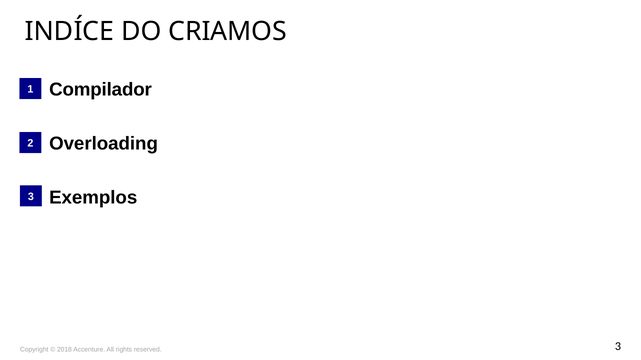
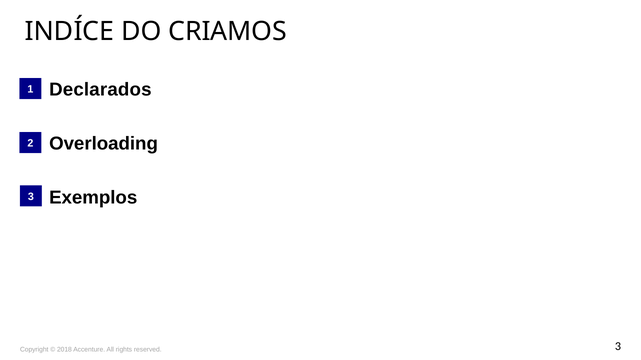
Compilador: Compilador -> Declarados (100, 90)
